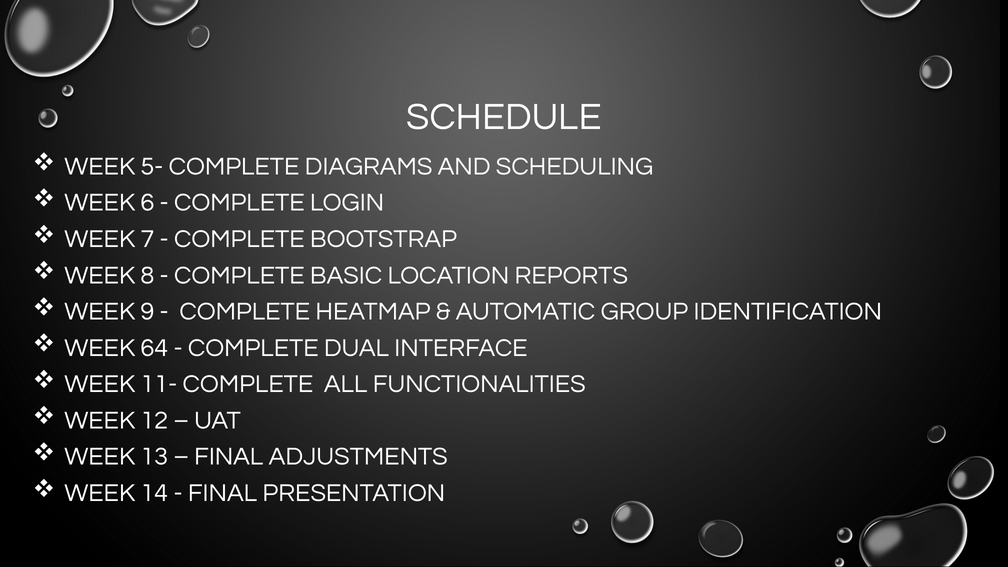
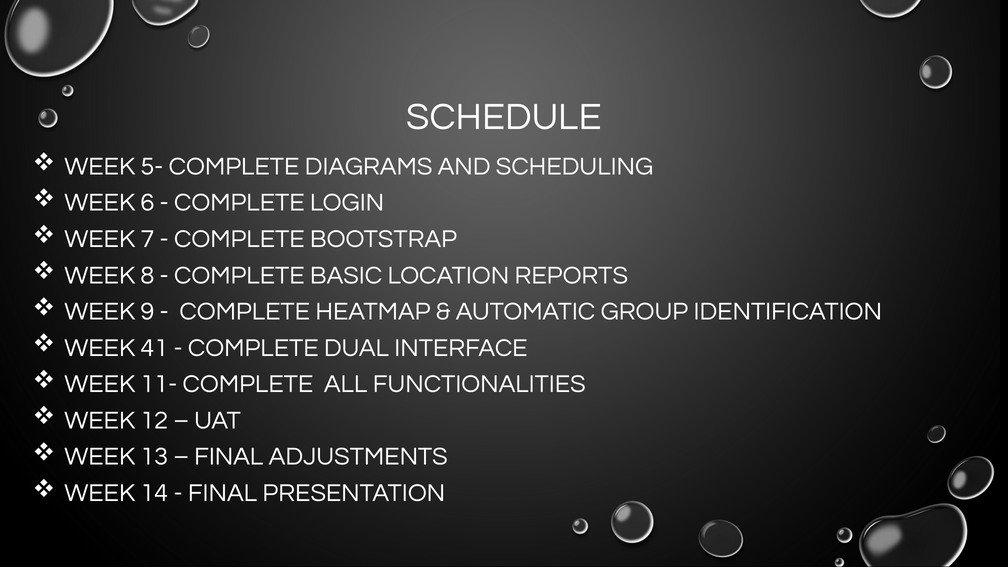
64: 64 -> 41 (154, 348)
